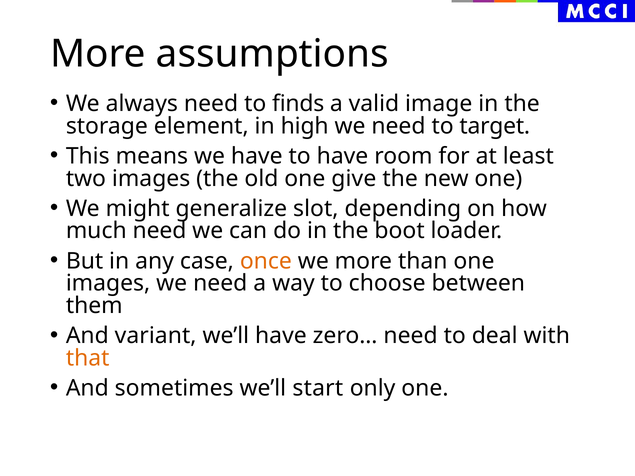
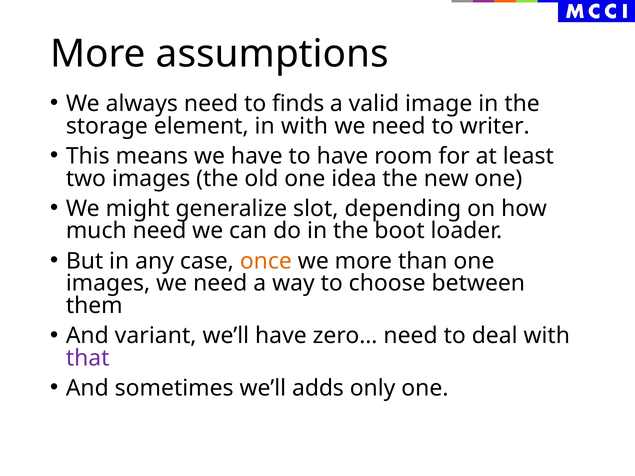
in high: high -> with (304, 126)
target: target -> writer (495, 126)
give: give -> idea (354, 179)
that colour: orange -> purple (88, 358)
start: start -> adds (318, 388)
